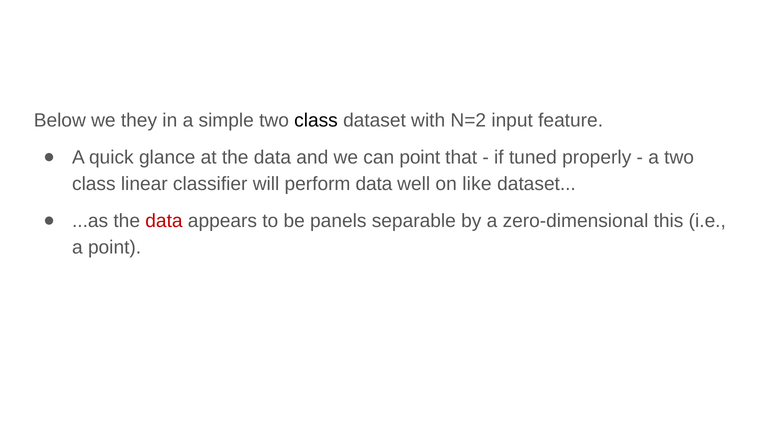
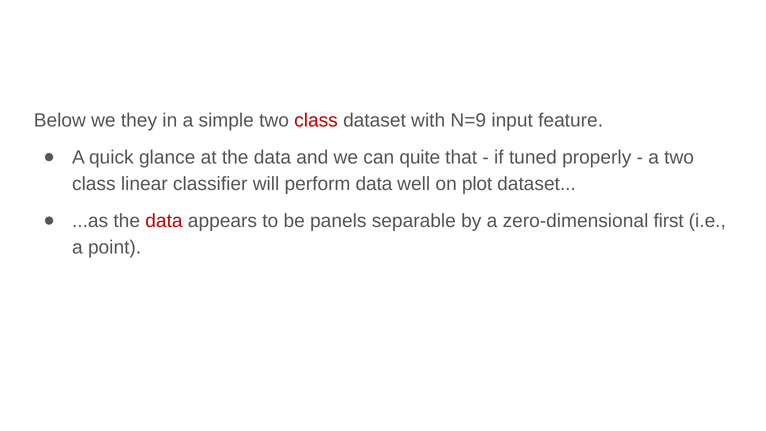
class colour: black -> red (316, 120)
N=2: N=2 -> N=9 (468, 120)
can point: point -> quite (420, 158)
like: like -> plot (477, 184)
this: this -> first (669, 221)
